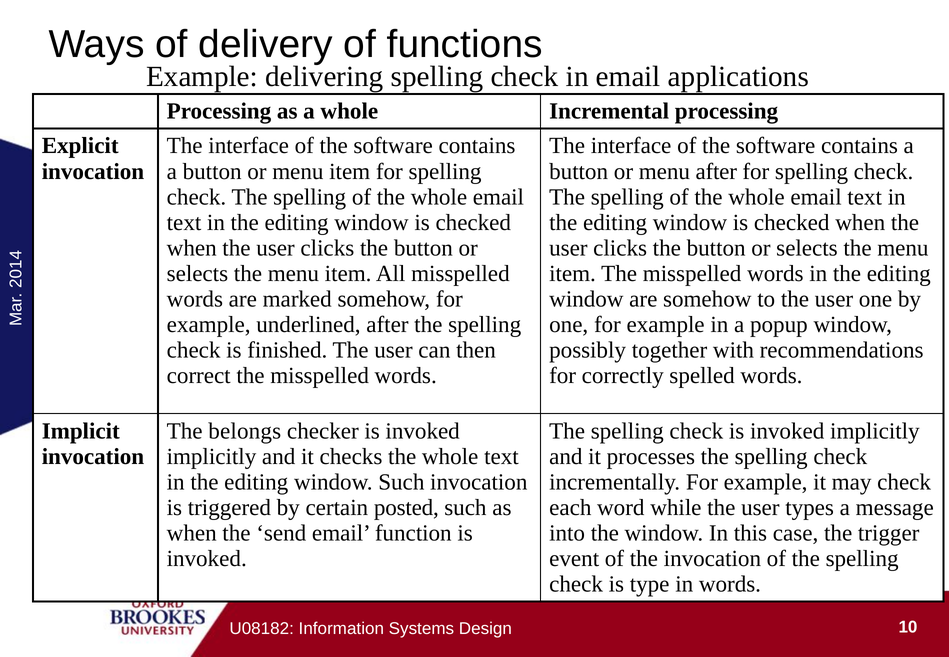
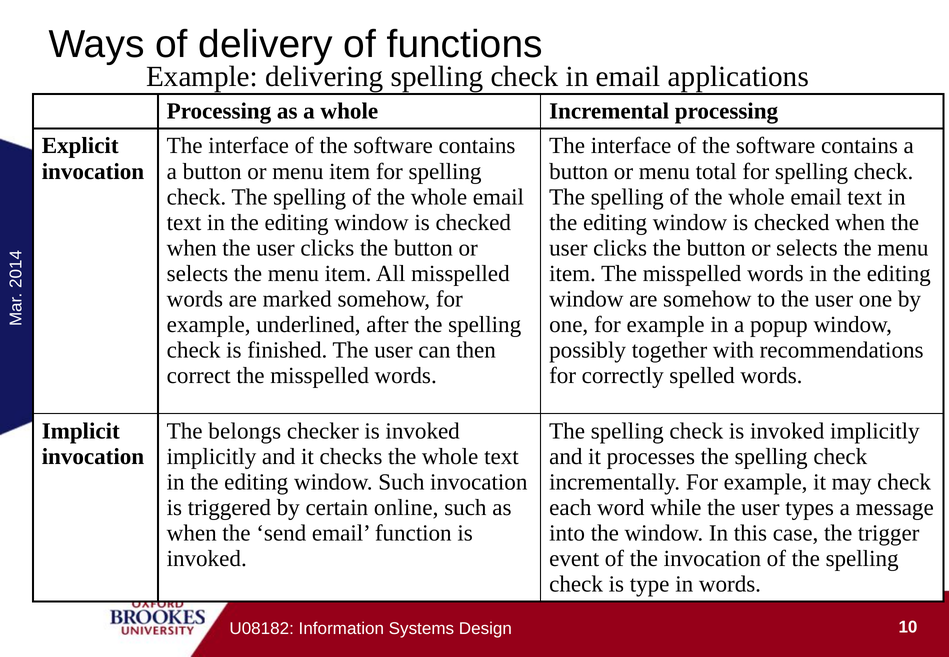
menu after: after -> total (716, 171)
posted: posted -> online (406, 508)
